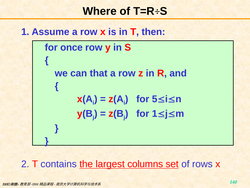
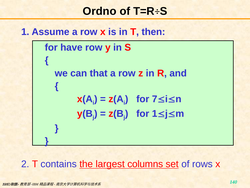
Where: Where -> Ordno (100, 11)
once: once -> have (71, 47)
5: 5 -> 7 (155, 99)
